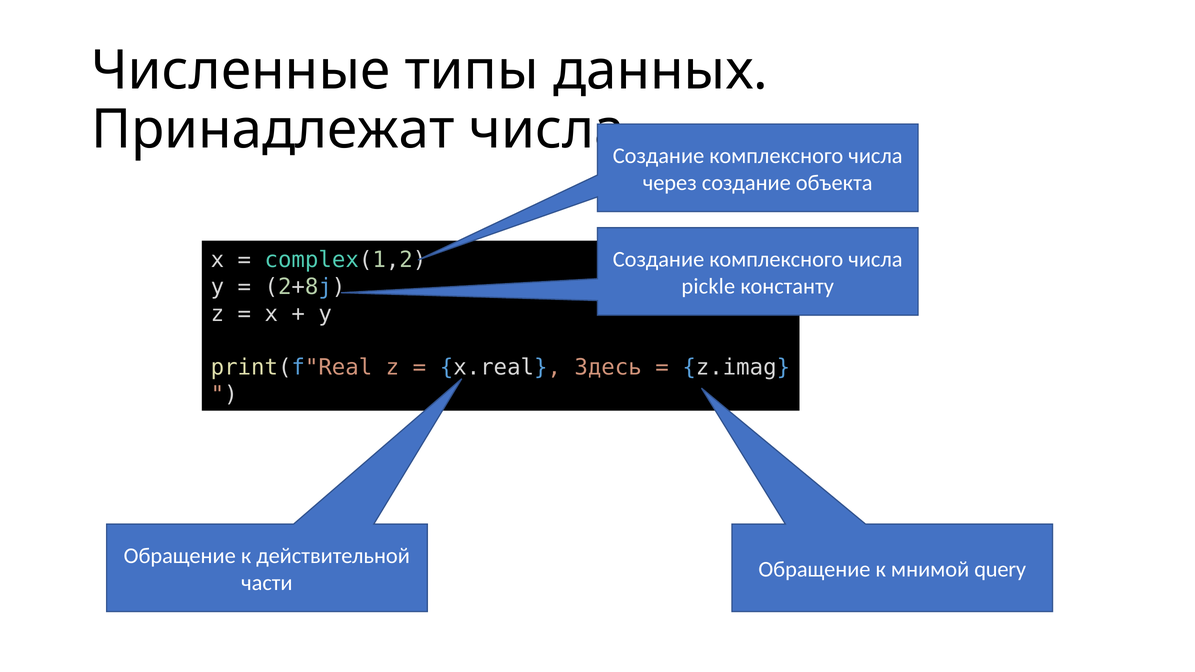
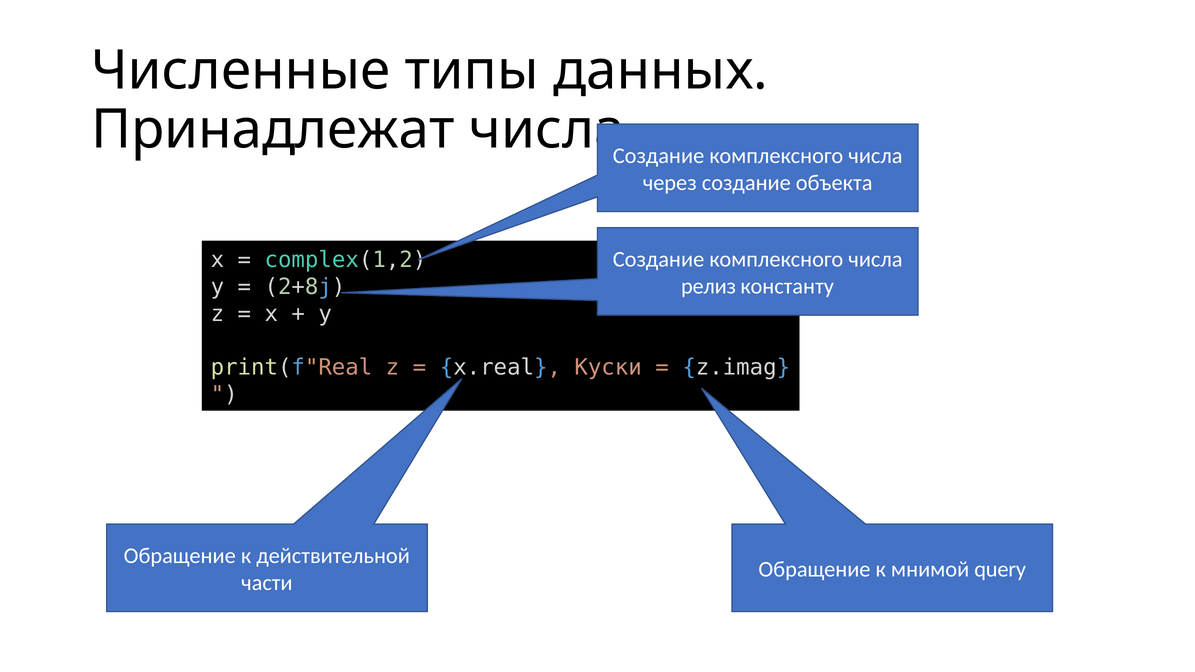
pickle: pickle -> релиз (709, 286)
Здесь: Здесь -> Куски (608, 368)
